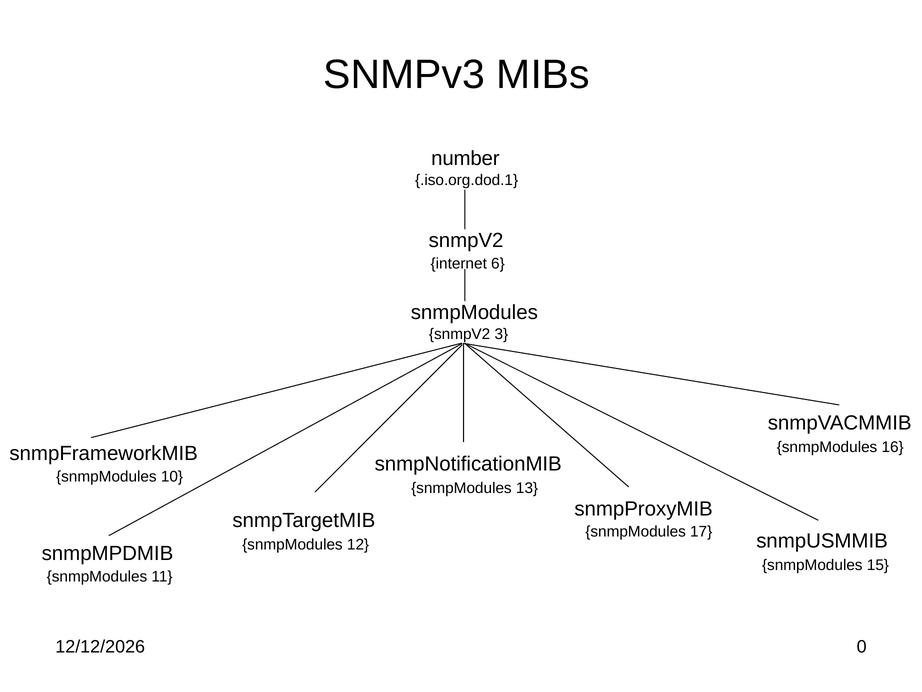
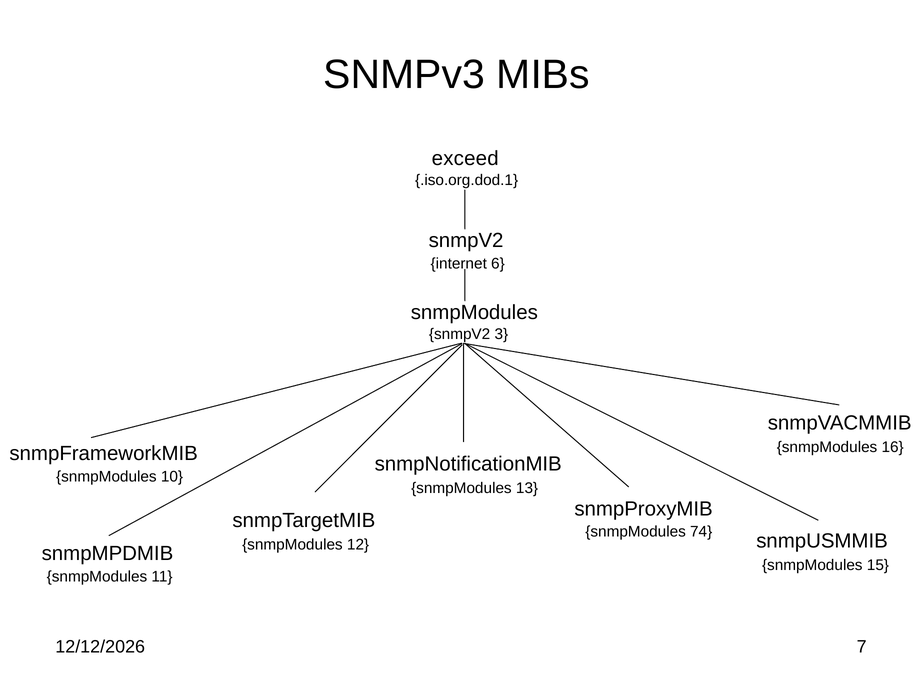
number: number -> exceed (465, 158)
17: 17 -> 74 (701, 531)
0: 0 -> 7 (862, 646)
